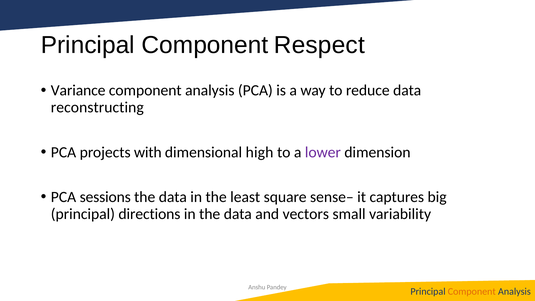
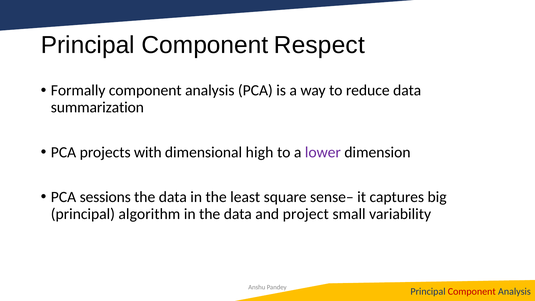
Variance: Variance -> Formally (78, 90)
reconstructing: reconstructing -> summarization (97, 107)
directions: directions -> algorithm (149, 214)
vectors: vectors -> project (306, 214)
Component colour: orange -> red (472, 291)
